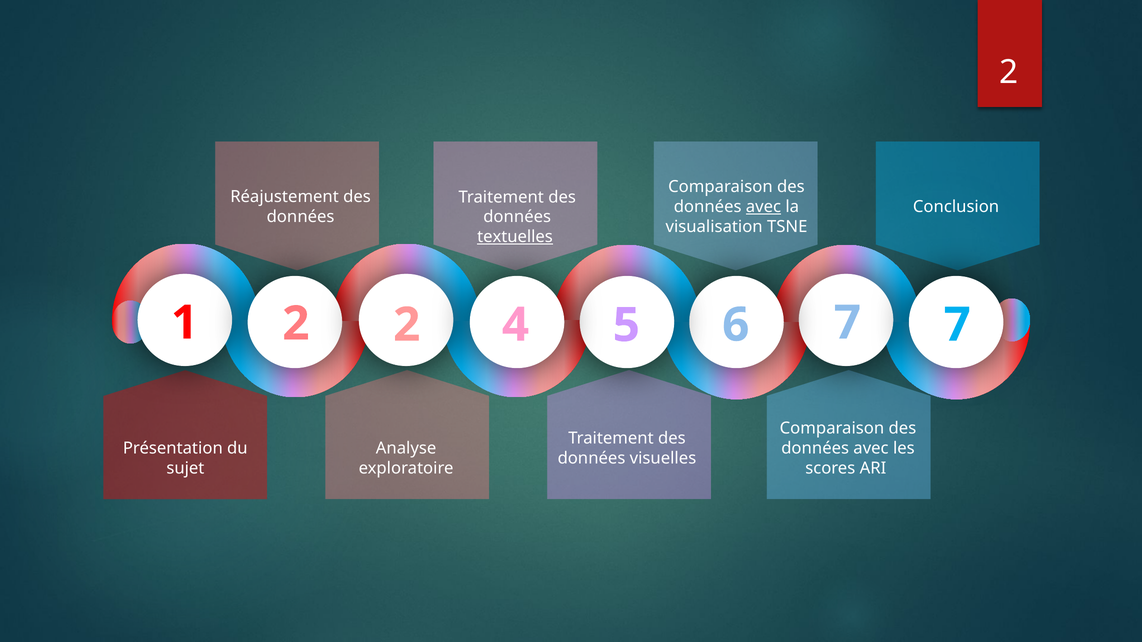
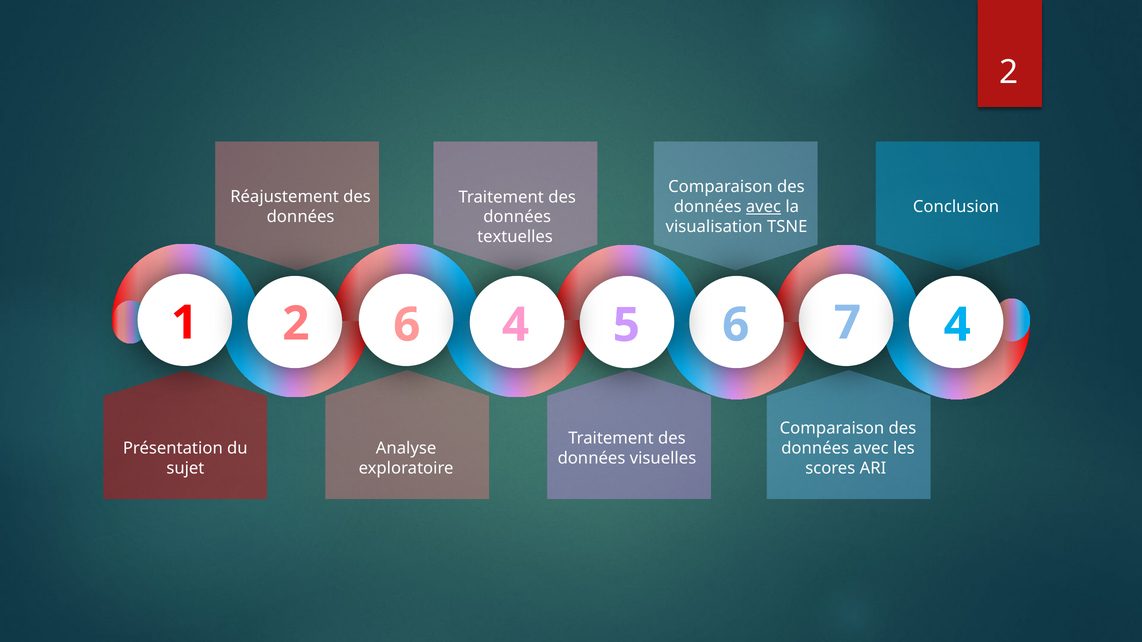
textuelles underline: present -> none (515, 237)
1 7: 7 -> 4 (957, 325)
2 2: 2 -> 6 (407, 325)
